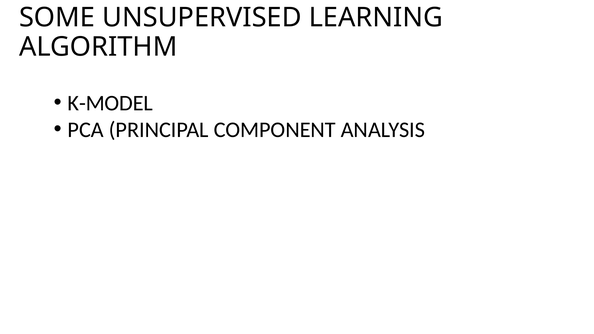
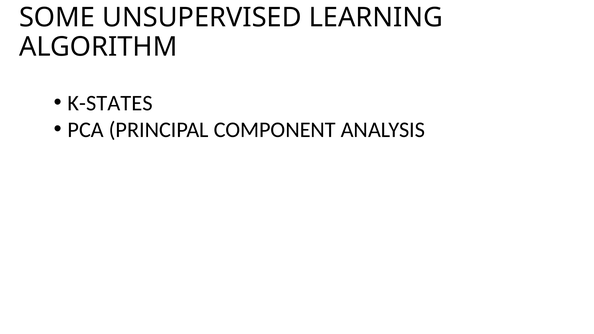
K-MODEL: K-MODEL -> K-STATES (110, 103)
